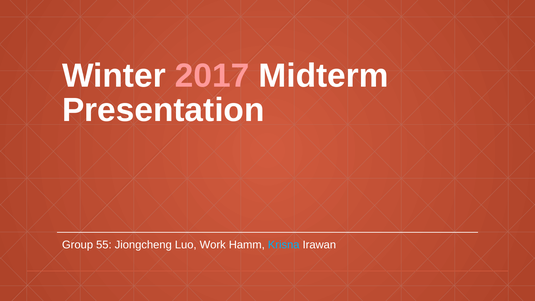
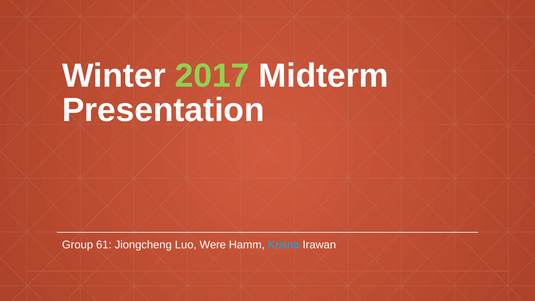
2017 colour: pink -> light green (212, 76)
55: 55 -> 61 (104, 245)
Work: Work -> Were (213, 245)
